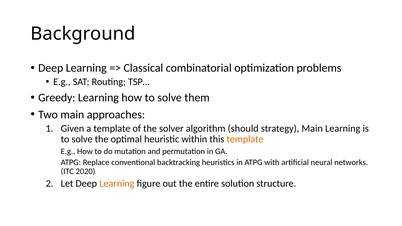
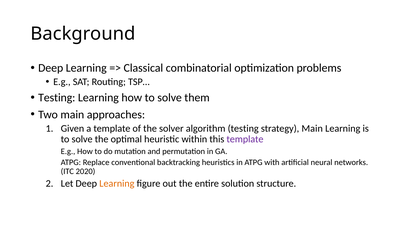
Greedy: Greedy -> Testing (57, 98)
algorithm should: should -> testing (243, 128)
template colour: orange -> purple (245, 139)
